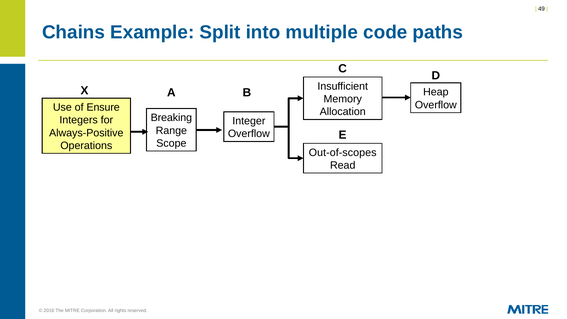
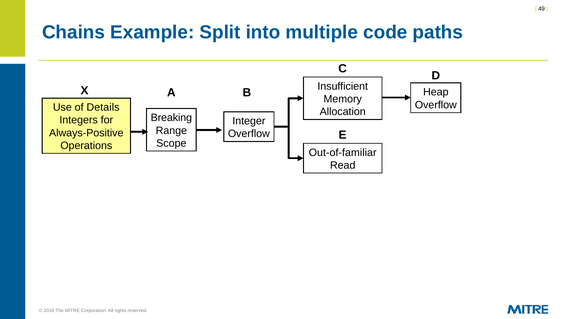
Ensure: Ensure -> Details (103, 107)
Out-of-scopes: Out-of-scopes -> Out-of-familiar (343, 153)
